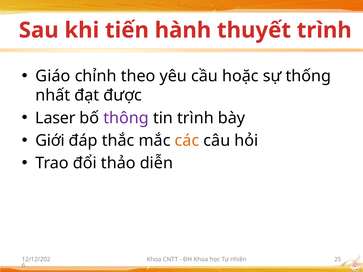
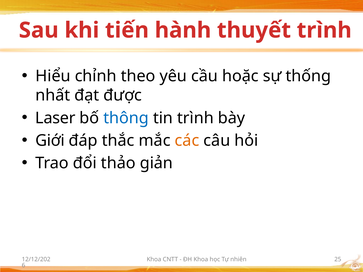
Giáo: Giáo -> Hiểu (53, 76)
thông colour: purple -> blue (126, 118)
diễn: diễn -> giản (156, 163)
